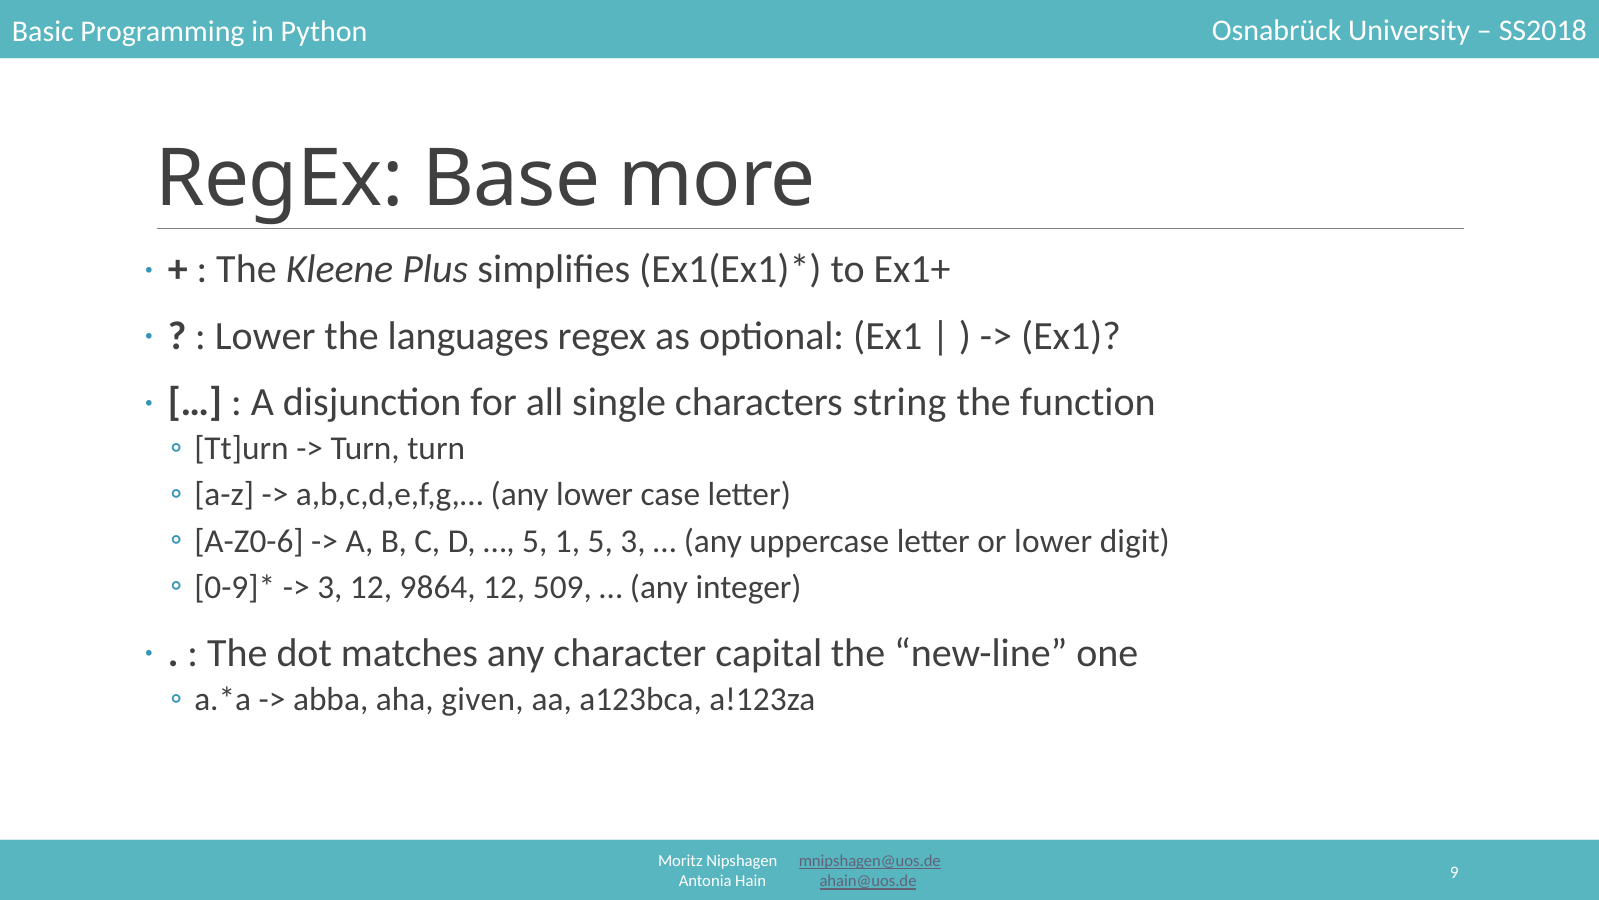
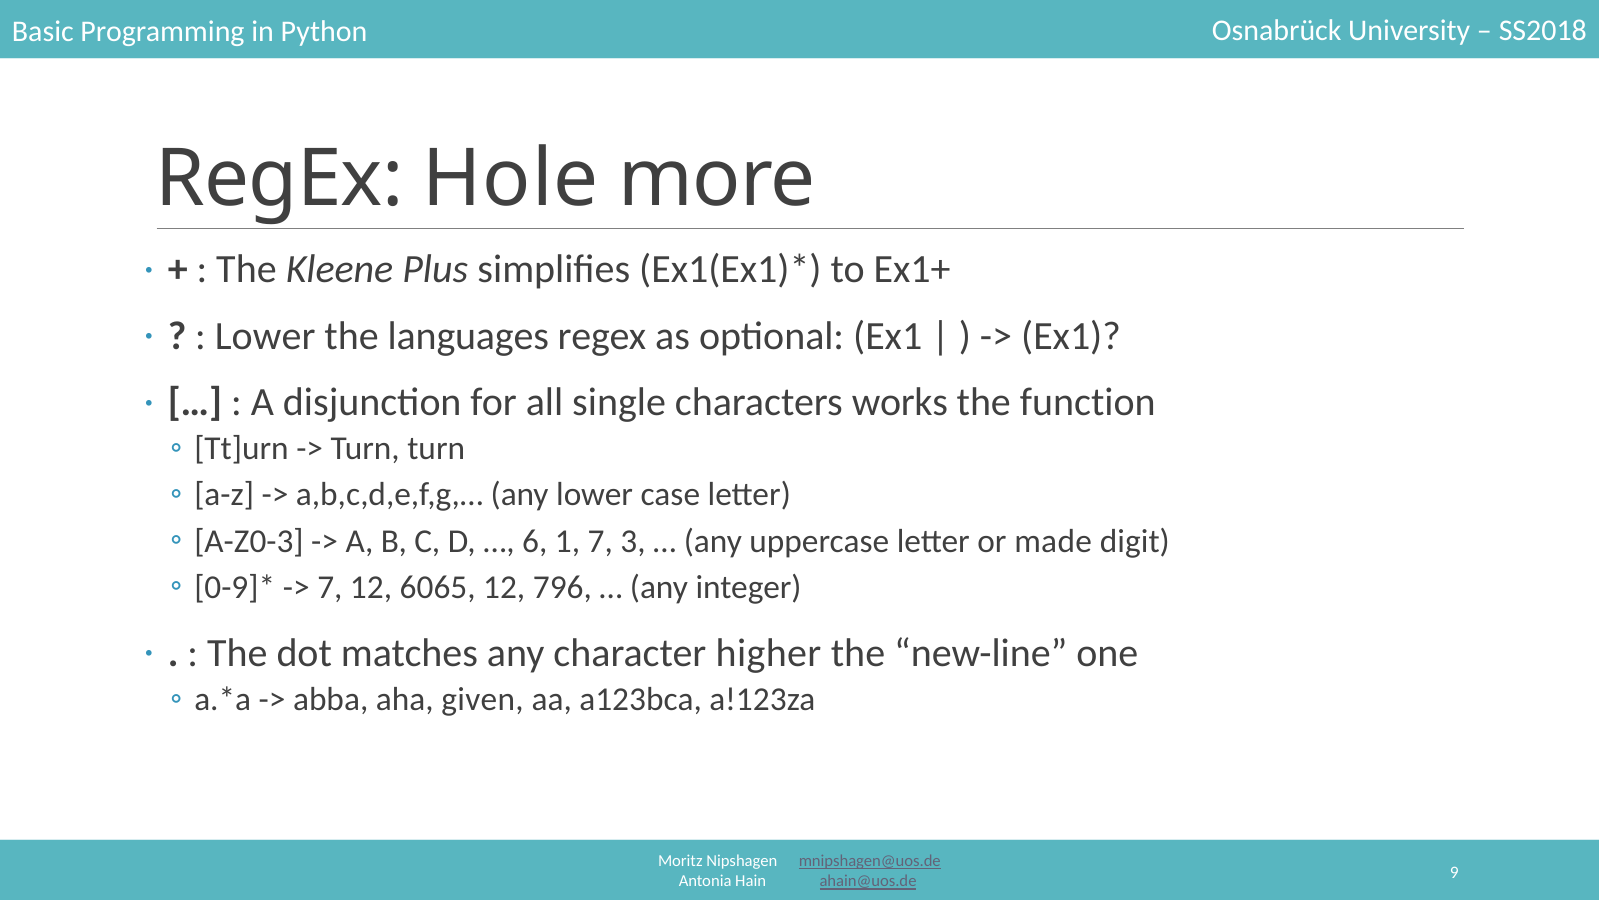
Base: Base -> Hole (511, 179)
string: string -> works (900, 402)
A-Z0-6: A-Z0-6 -> A-Z0-3 (249, 541)
5: 5 -> 6 (535, 541)
1 5: 5 -> 7 (600, 541)
or lower: lower -> made (1053, 541)
3: 3 -> 7 (330, 587)
9864: 9864 -> 6065 (438, 587)
509: 509 -> 796 (562, 587)
capital: capital -> higher (769, 653)
